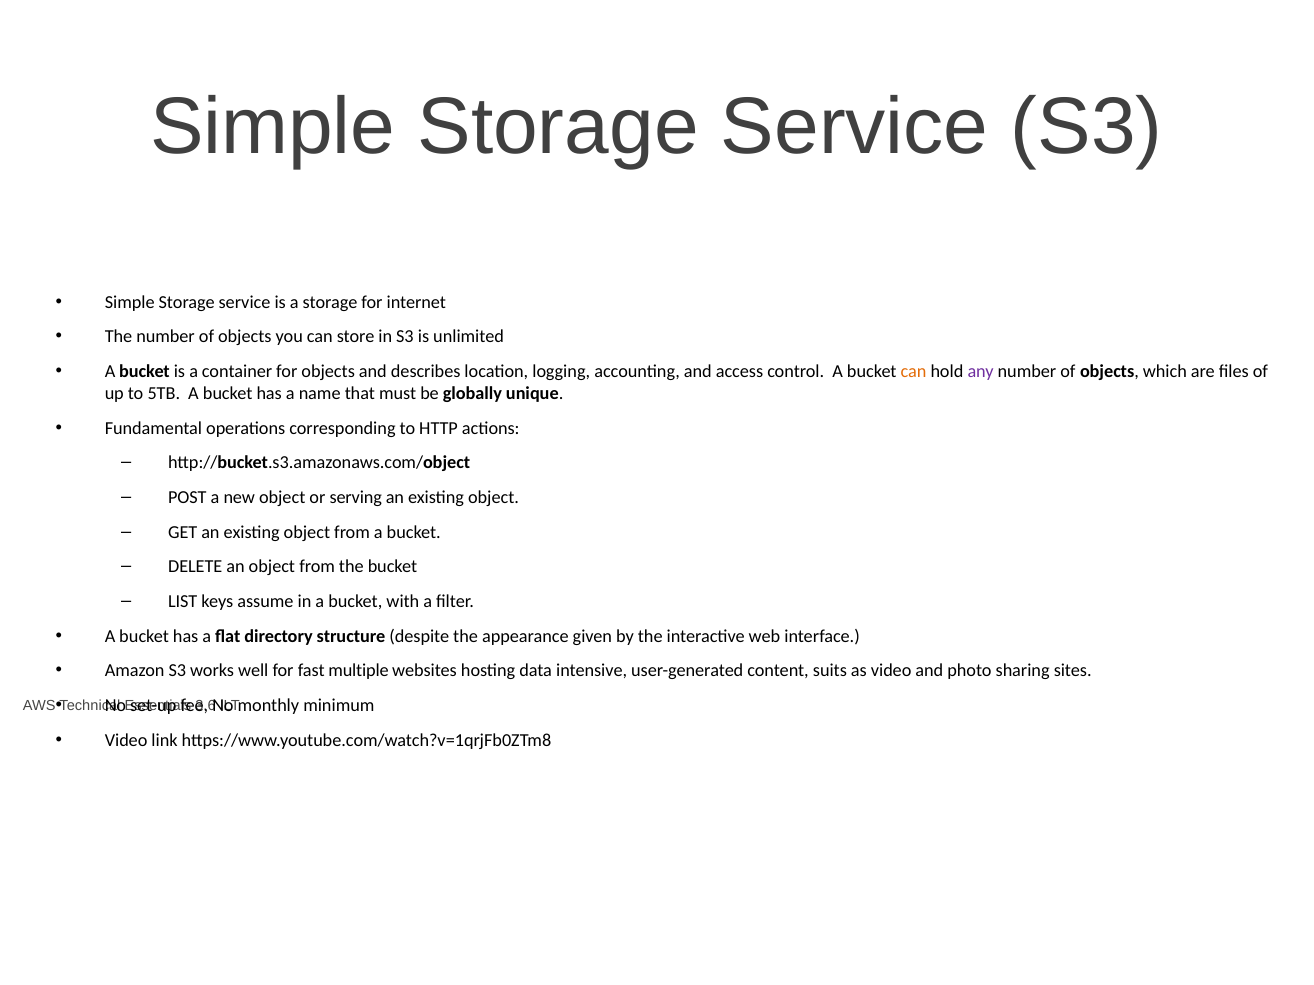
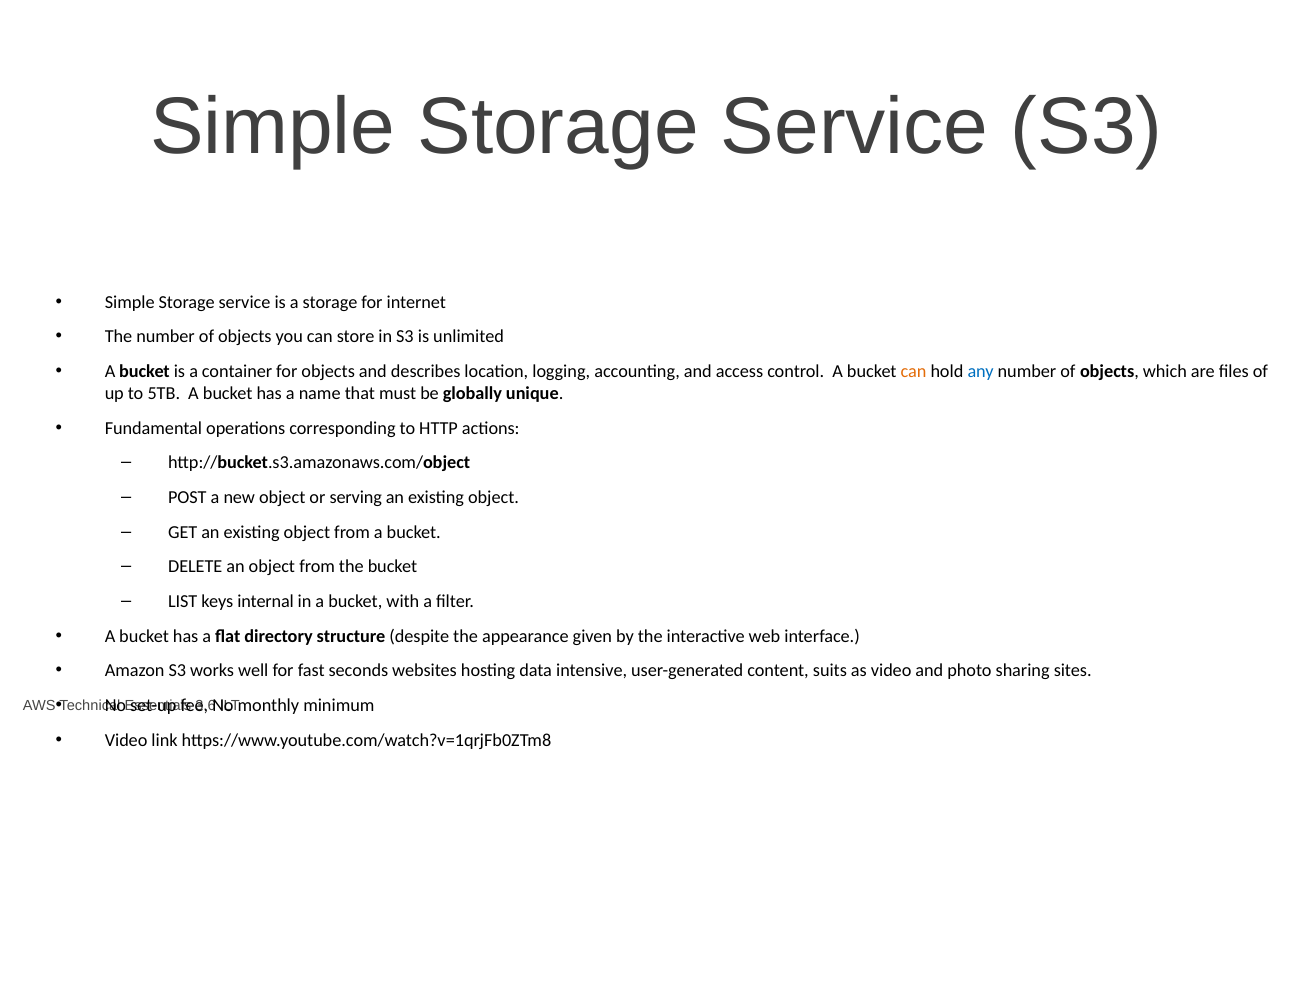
any colour: purple -> blue (981, 372)
assume: assume -> internal (266, 602)
multiple: multiple -> seconds (358, 671)
